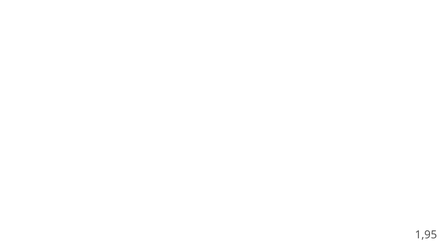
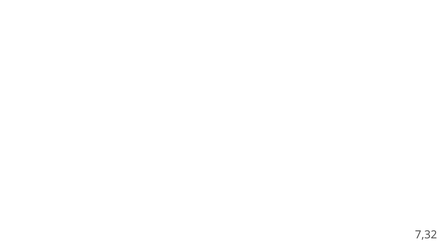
1,95: 1,95 -> 7,32 (426, 235)
